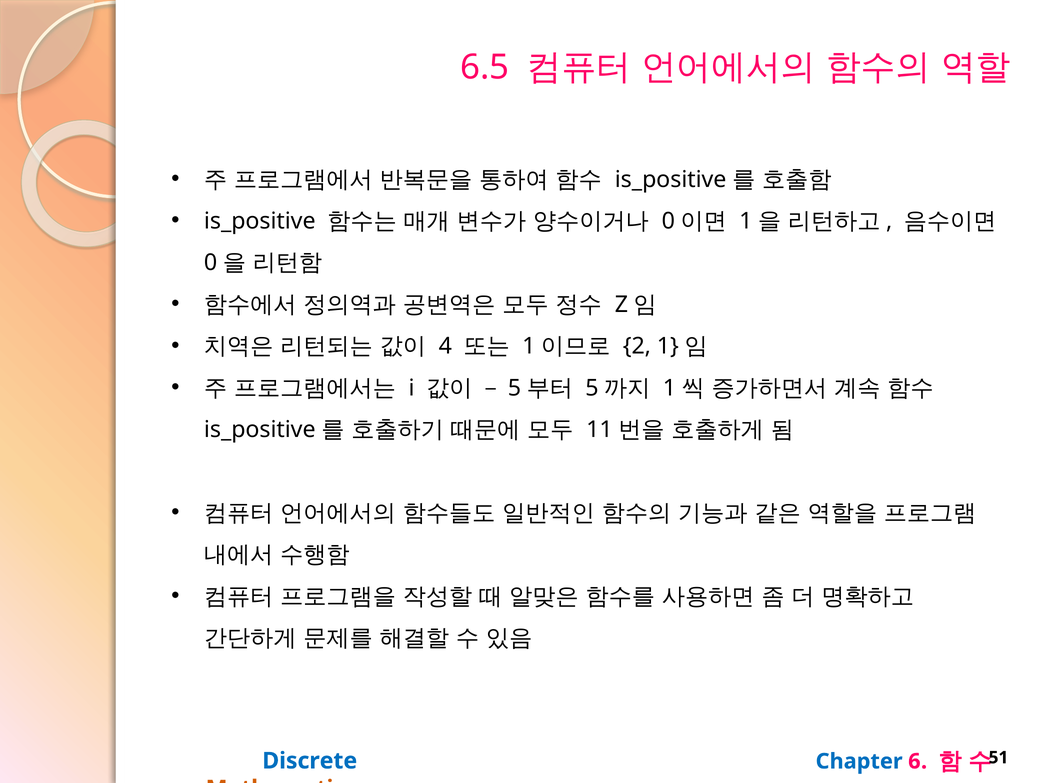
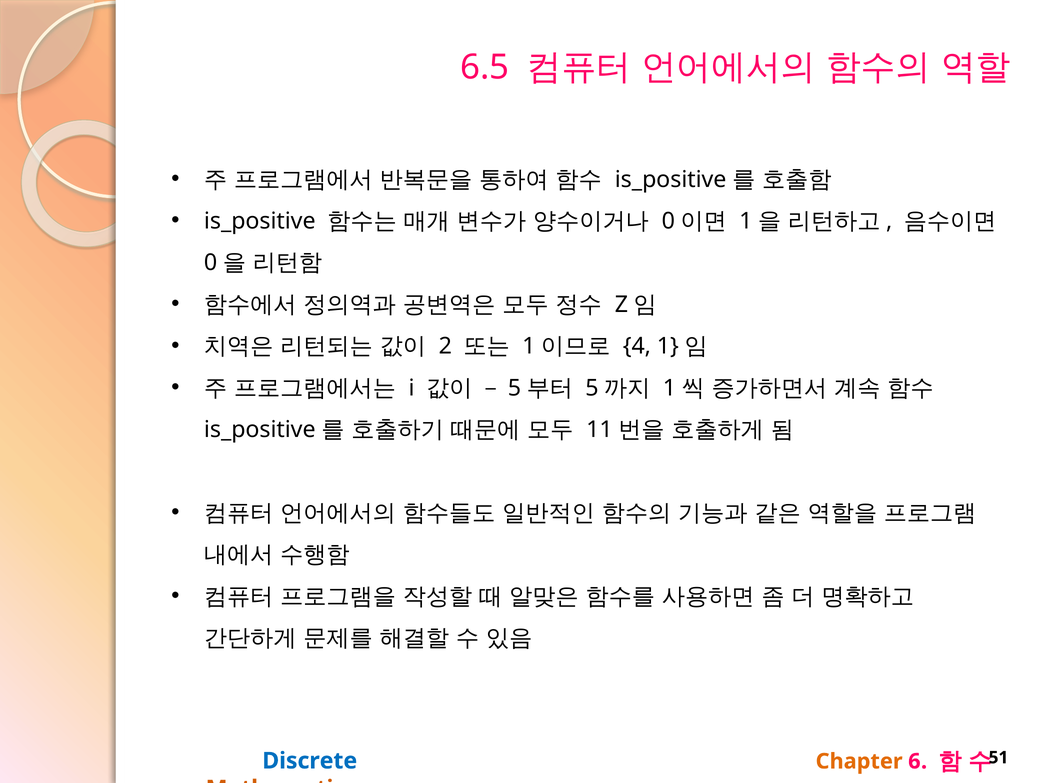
4: 4 -> 2 (445, 347)
2: 2 -> 4 (637, 347)
Chapter colour: blue -> orange (859, 762)
